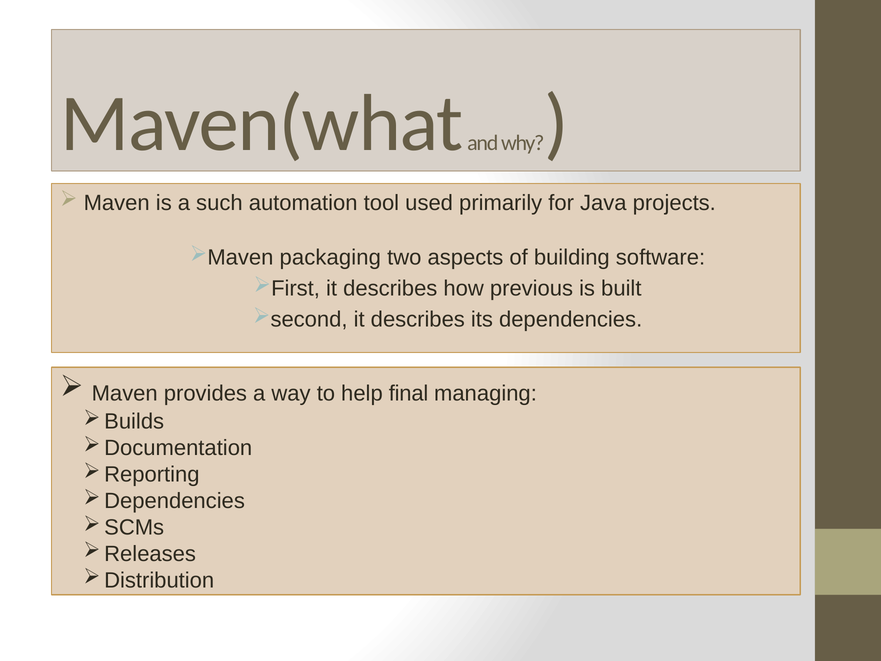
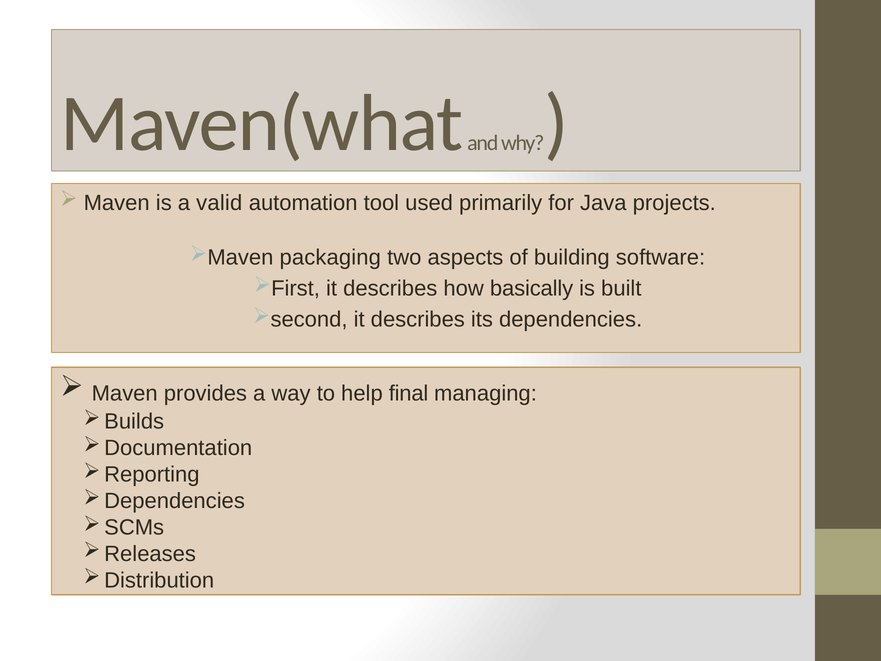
such: such -> valid (219, 203)
previous: previous -> basically (532, 288)
